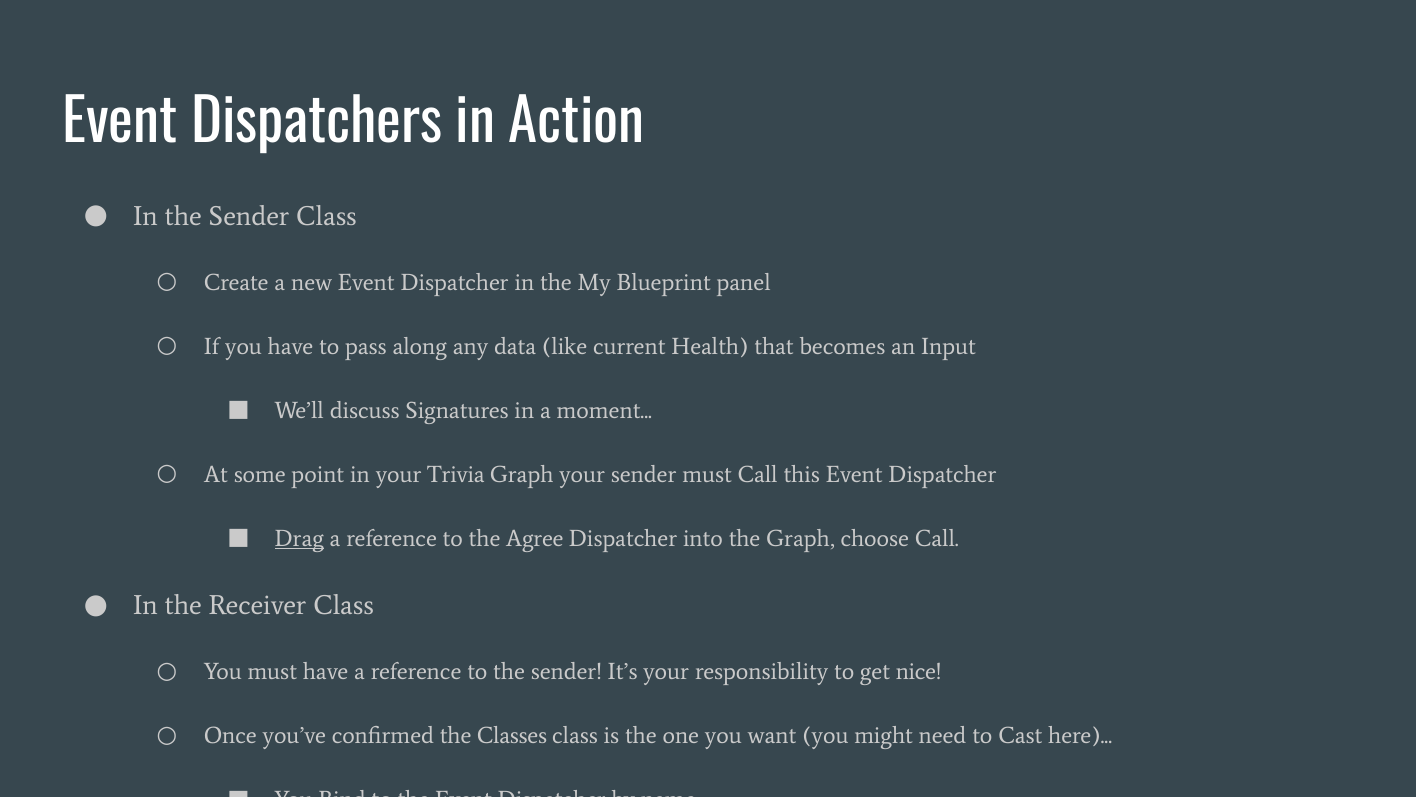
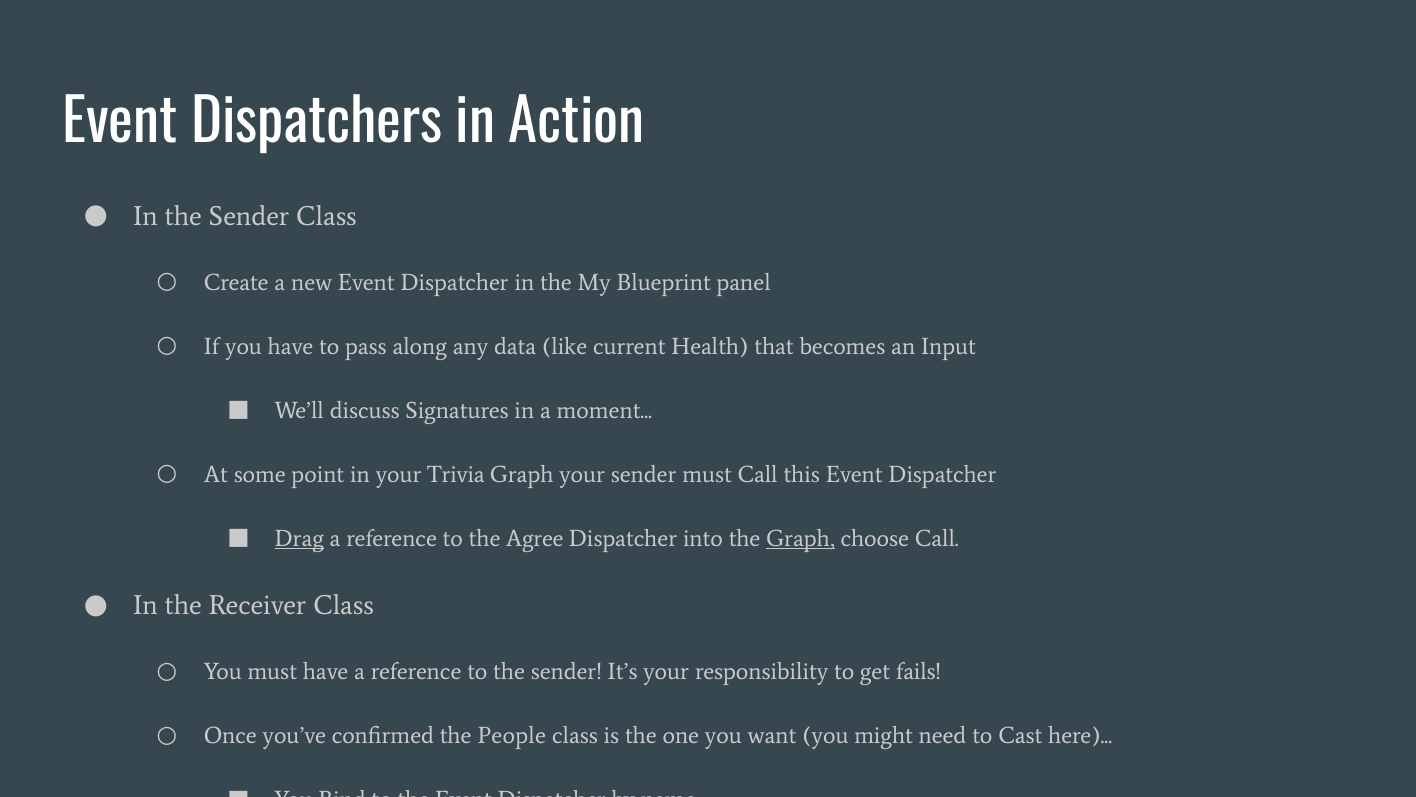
Graph underline: none -> present (801, 538)
nice: nice -> fails (919, 671)
Classes: Classes -> People (512, 735)
